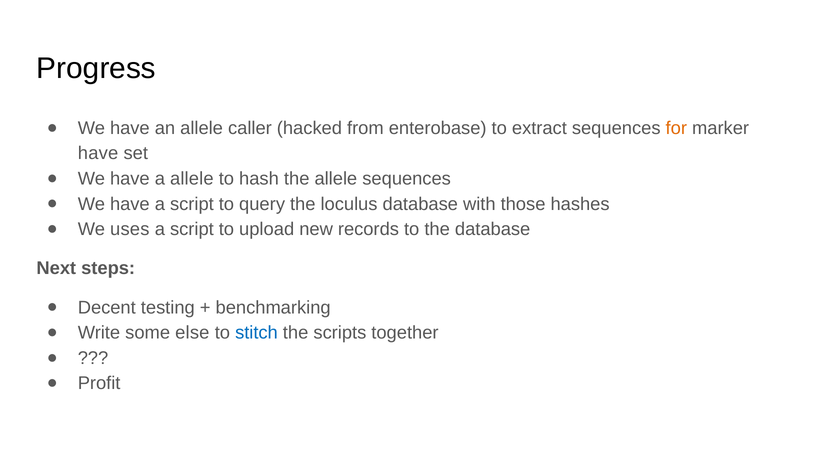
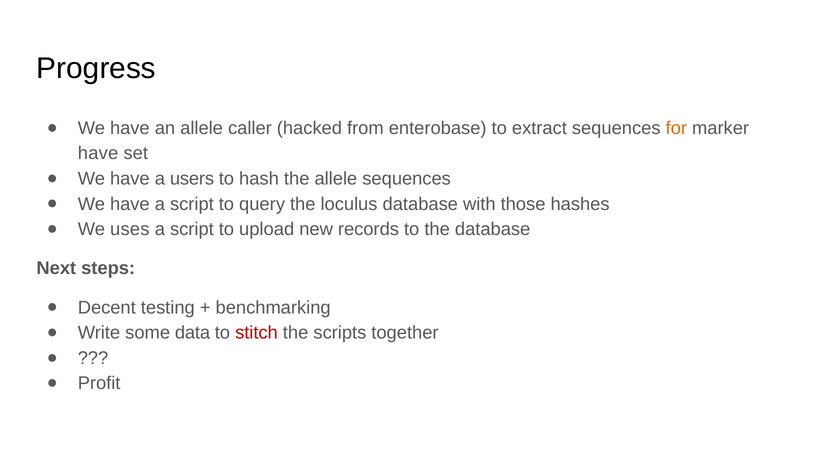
a allele: allele -> users (192, 179)
else: else -> data (193, 333)
stitch colour: blue -> red (256, 333)
